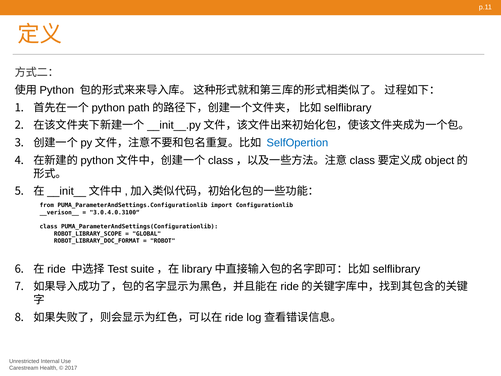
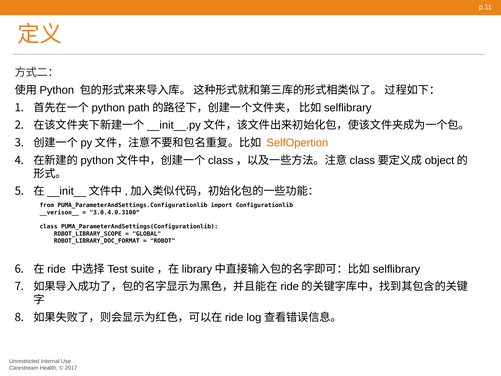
SelfOpertion colour: blue -> orange (297, 143)
